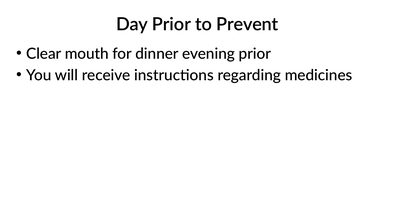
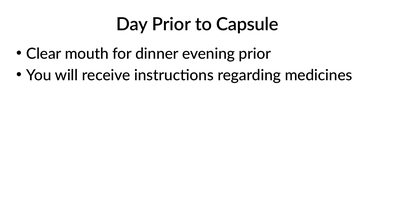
Prevent: Prevent -> Capsule (247, 24)
